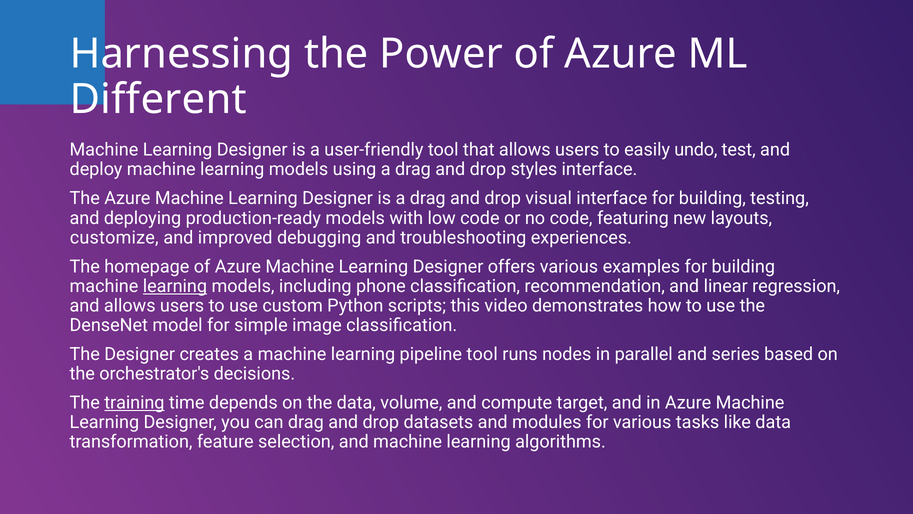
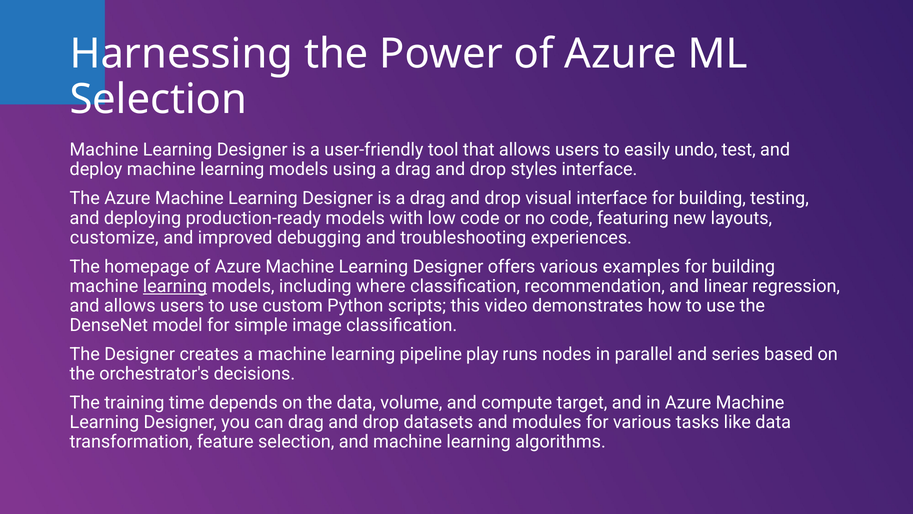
Different: Different -> Selection (158, 99)
phone: phone -> where (381, 286)
pipeline tool: tool -> play (482, 354)
training underline: present -> none (134, 403)
